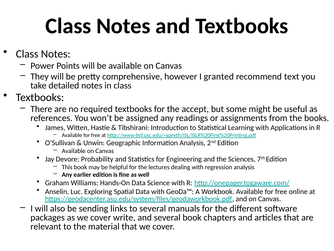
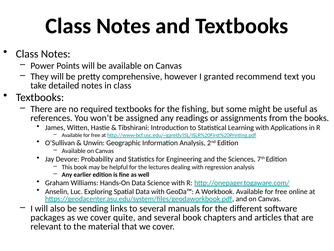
accept: accept -> fishing (195, 109)
write: write -> quite (124, 217)
